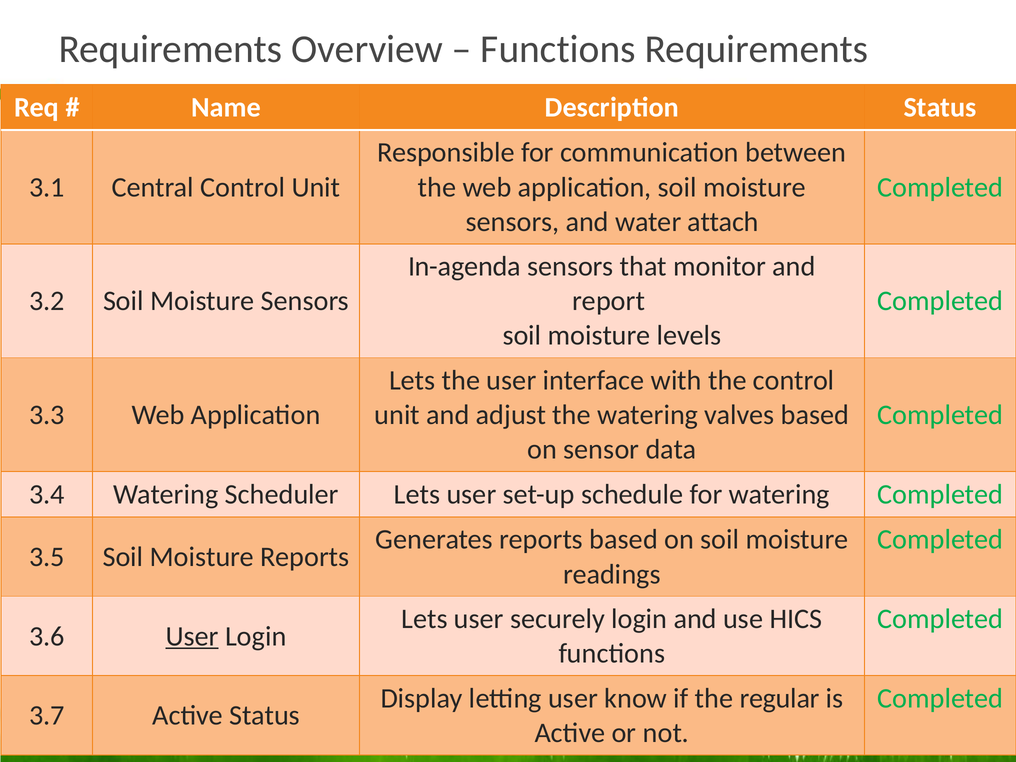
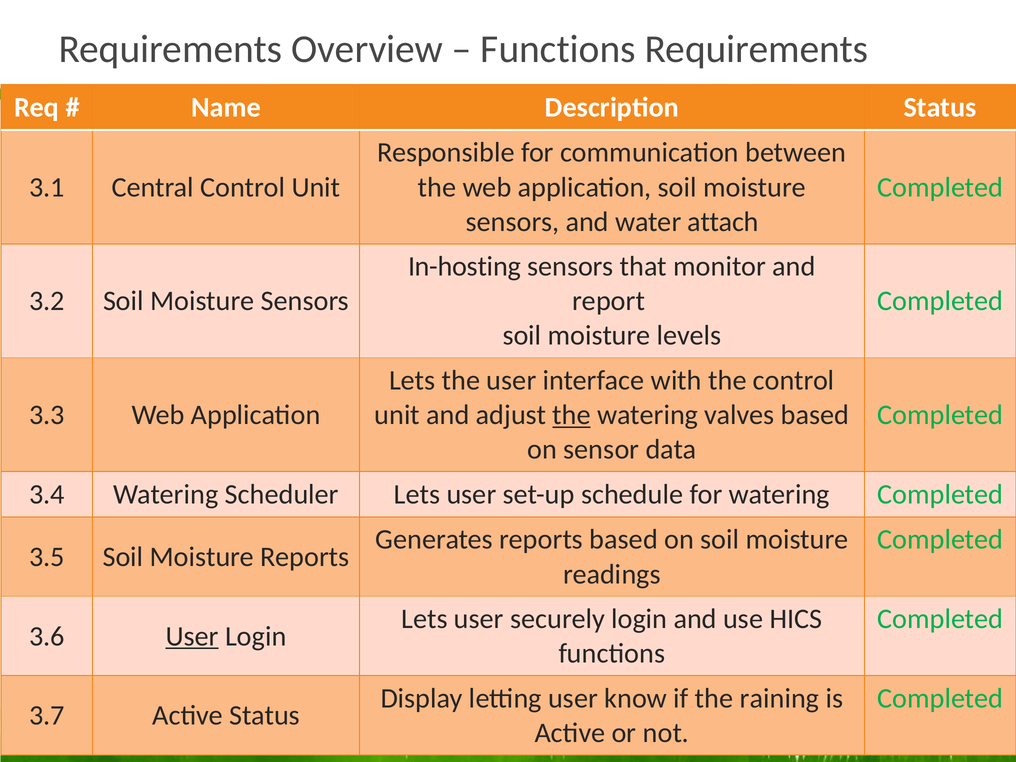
In-agenda: In-agenda -> In-hosting (464, 267)
the underline: none -> present (572, 415)
regular: regular -> raining (779, 698)
